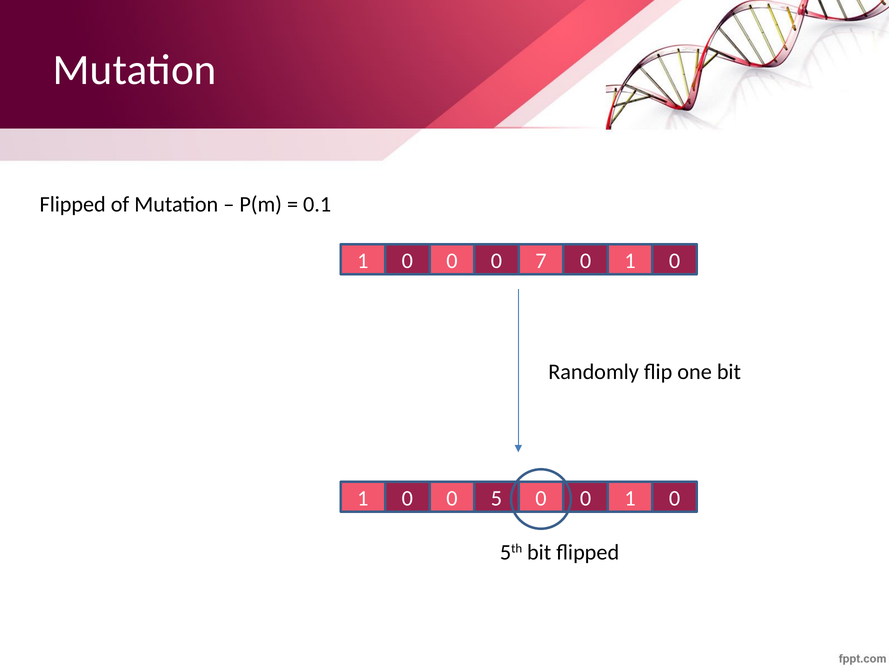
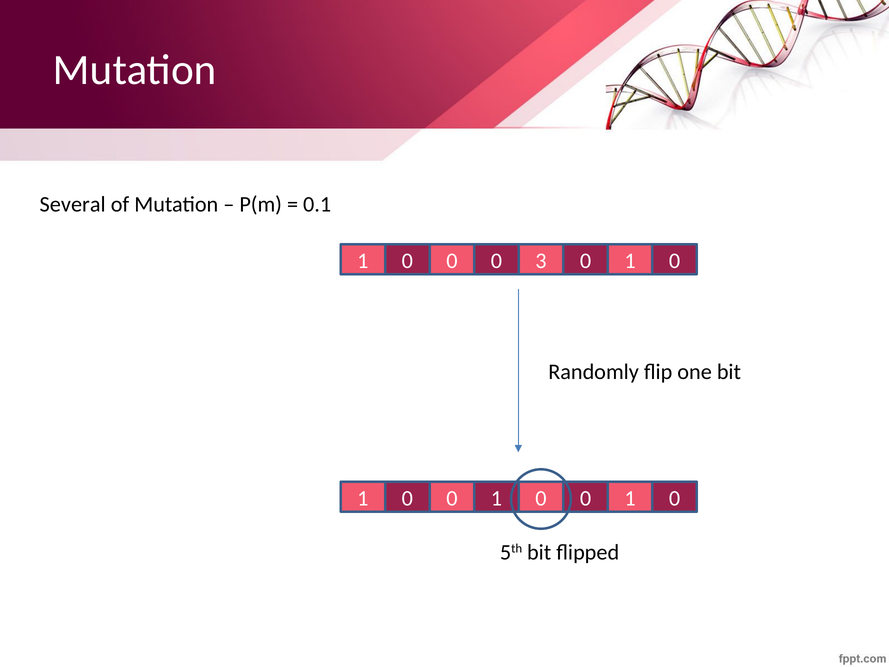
Flipped: Flipped -> Several (73, 204)
7: 7 -> 3 (541, 261)
5: 5 -> 1 (496, 498)
